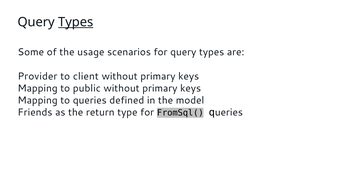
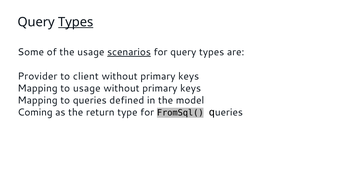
scenarios underline: none -> present (129, 52)
to public: public -> usage (87, 88)
Friends: Friends -> Coming (35, 112)
